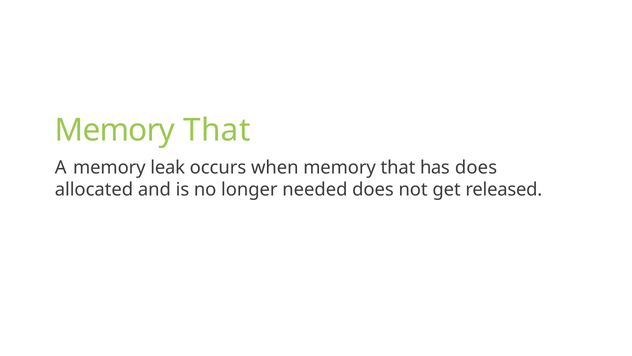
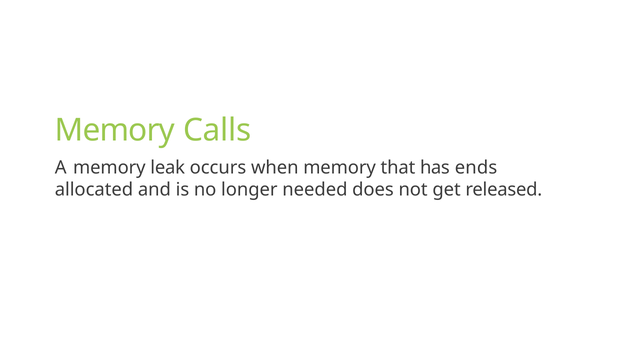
That: That -> Calls (217, 130)
has does: does -> ends (476, 167)
